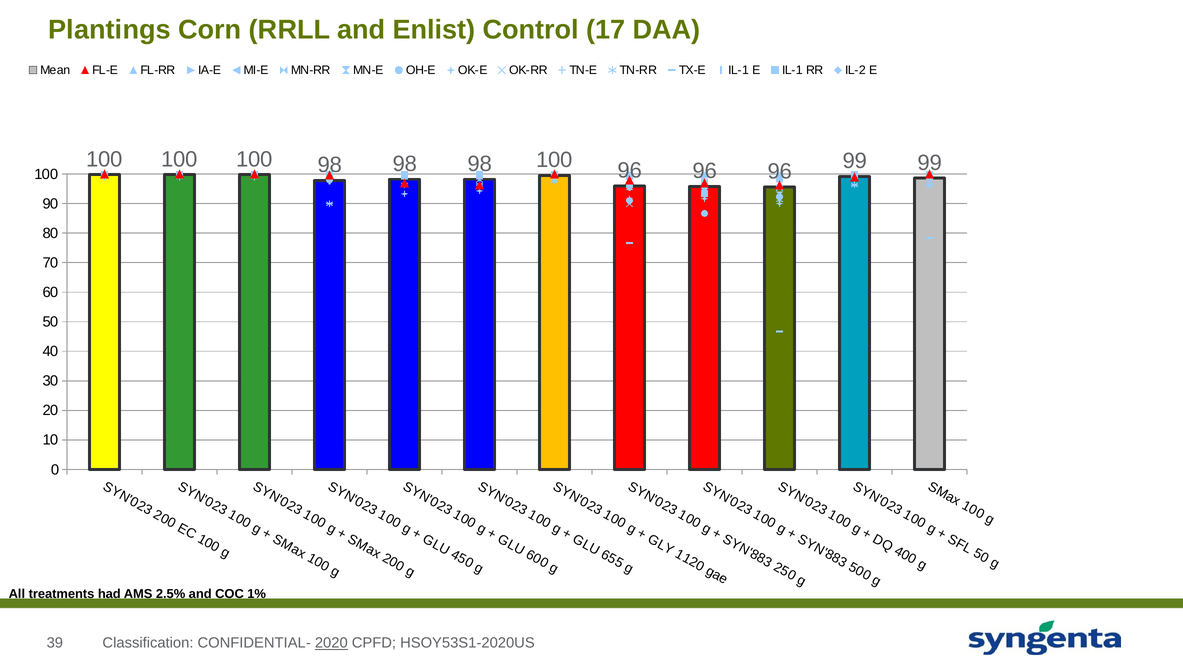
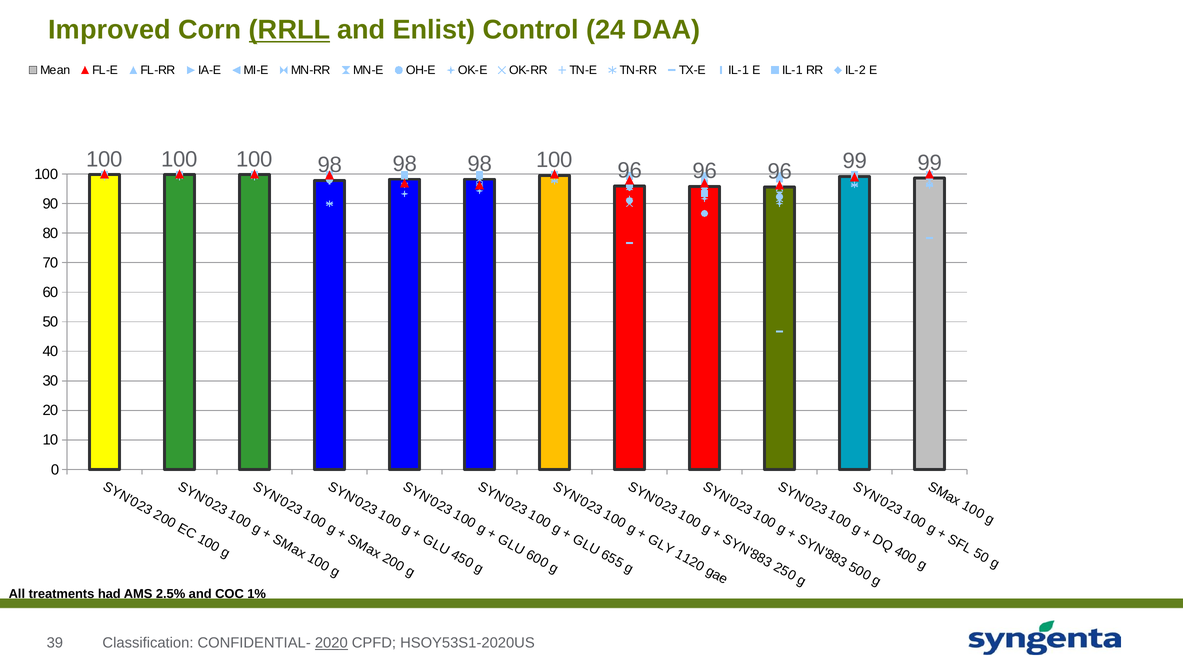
Plantings: Plantings -> Improved (110, 30)
RRLL underline: none -> present (290, 30)
17: 17 -> 24 (606, 30)
